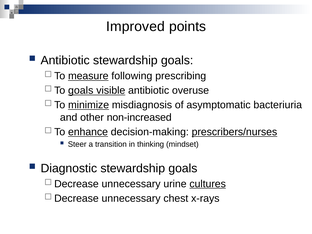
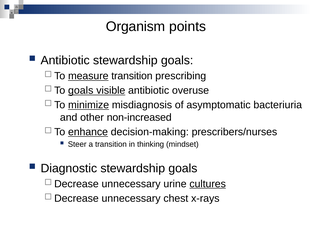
Improved: Improved -> Organism (136, 26)
measure following: following -> transition (132, 76)
prescribers/nurses underline: present -> none (234, 132)
